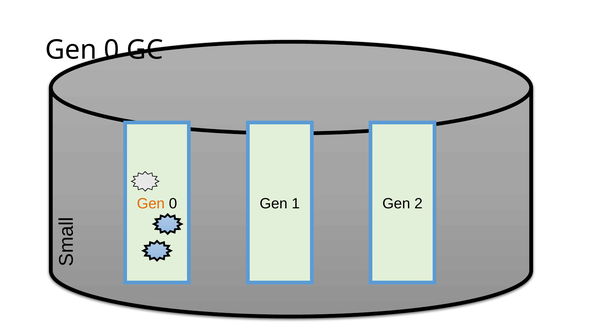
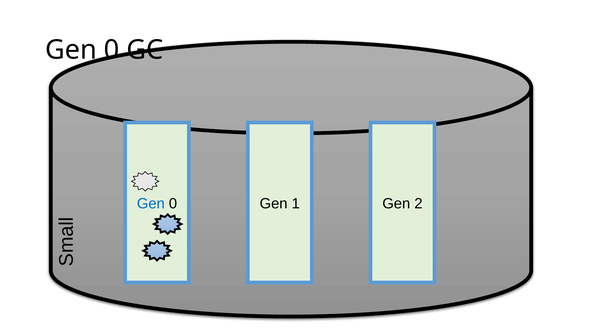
Gen colour: orange -> blue (151, 204)
